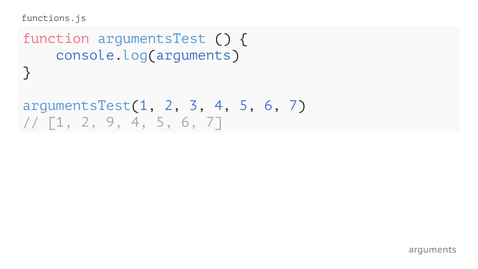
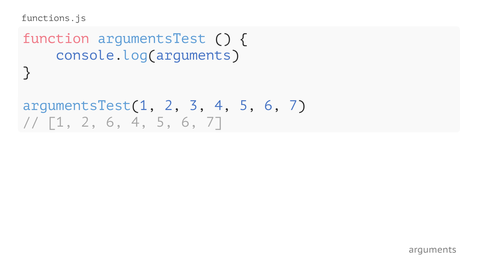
2 9: 9 -> 6 (114, 122)
